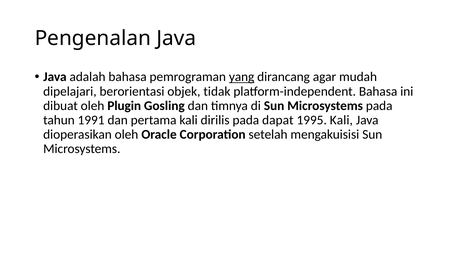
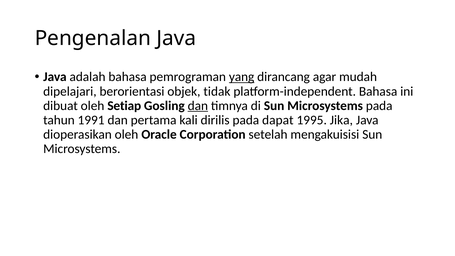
Plugin: Plugin -> Setiap (124, 106)
dan underline: none -> present (198, 106)
1995 Kali: Kali -> Jika (341, 120)
